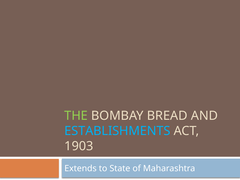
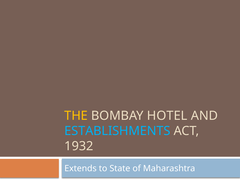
THE colour: light green -> yellow (76, 116)
BREAD: BREAD -> HOTEL (167, 116)
1903: 1903 -> 1932 (79, 146)
